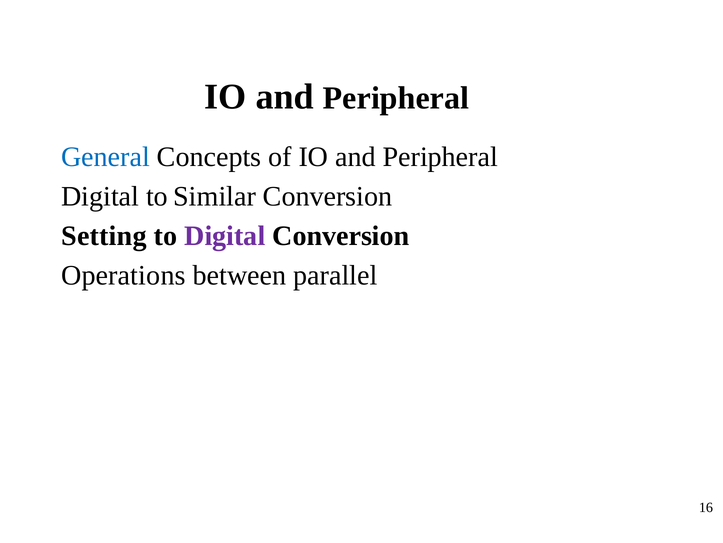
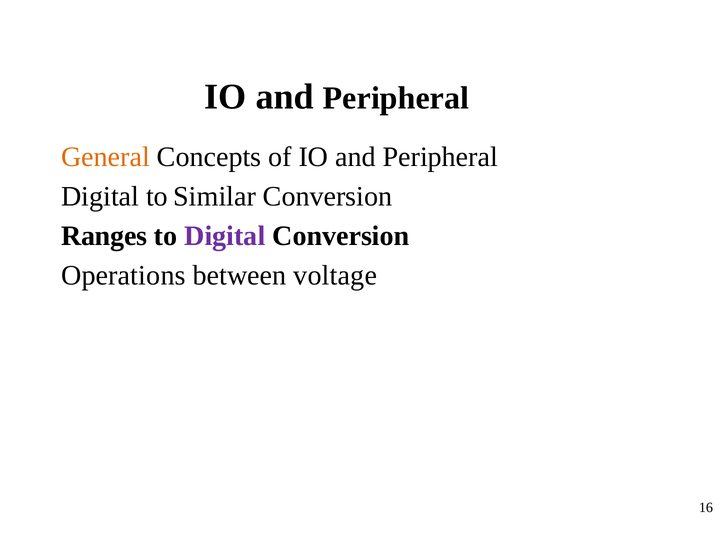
General colour: blue -> orange (106, 157)
Setting: Setting -> Ranges (104, 236)
parallel: parallel -> voltage (335, 275)
